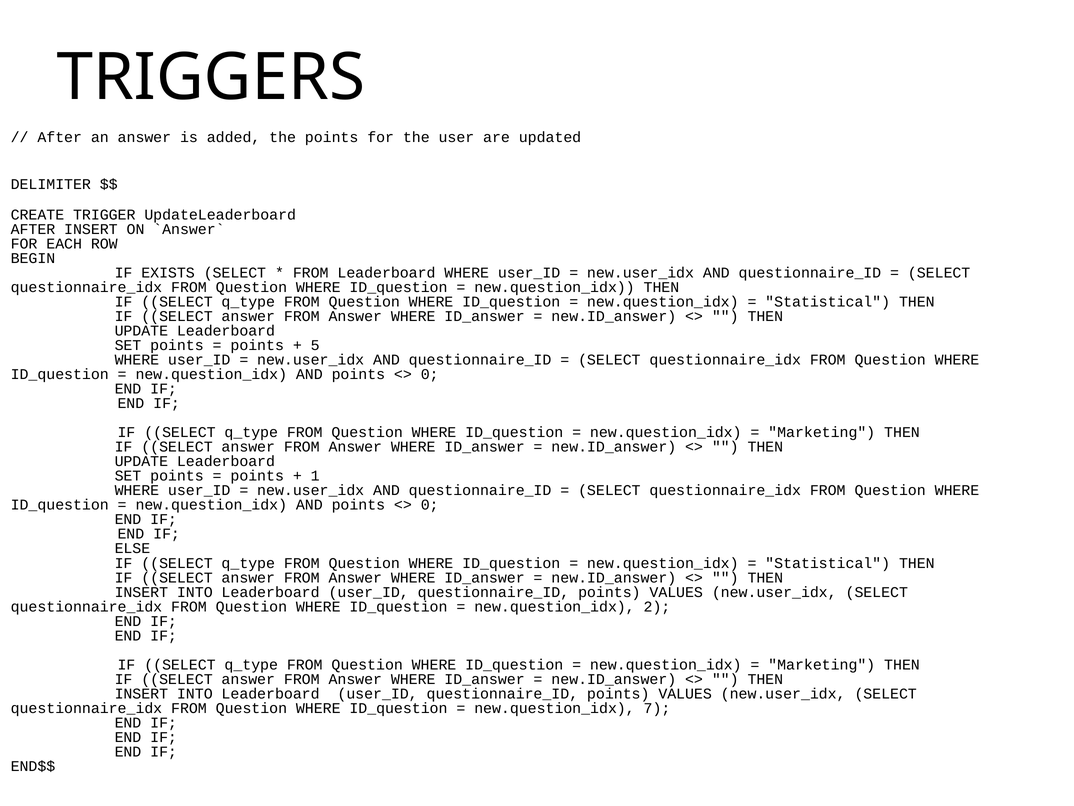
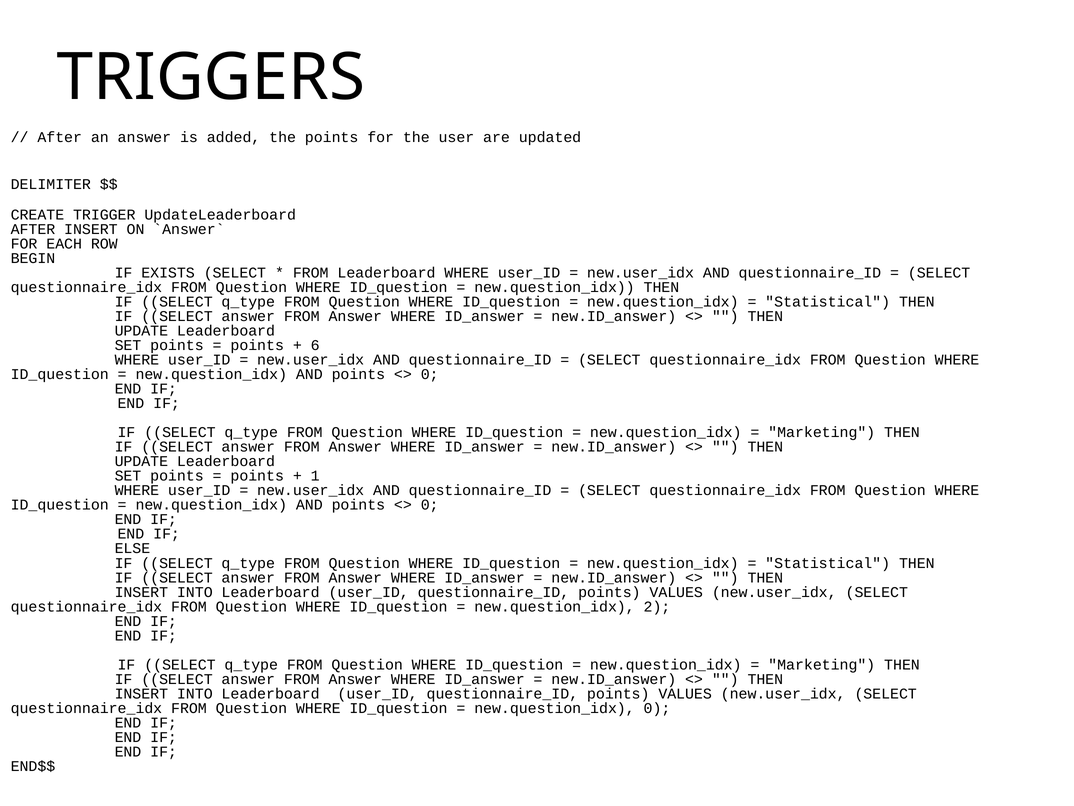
5: 5 -> 6 (315, 345)
new.question_idx 7: 7 -> 0 (657, 708)
